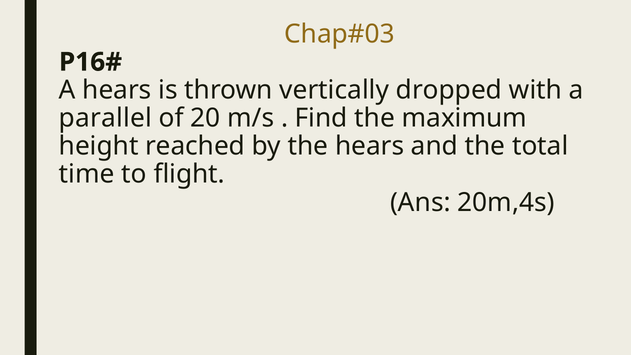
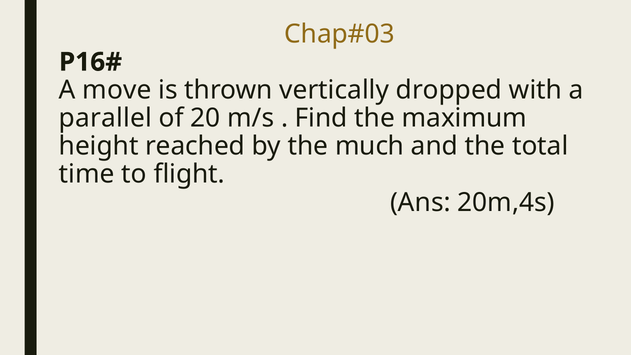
A hears: hears -> move (117, 90)
the hears: hears -> much (370, 146)
